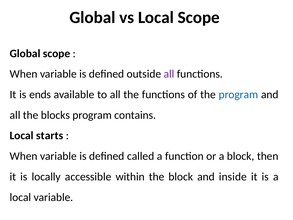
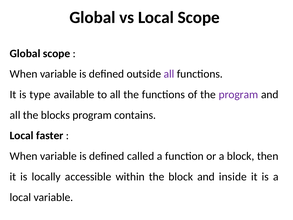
ends: ends -> type (40, 94)
program colour: blue -> purple (238, 94)
starts: starts -> faster (50, 135)
